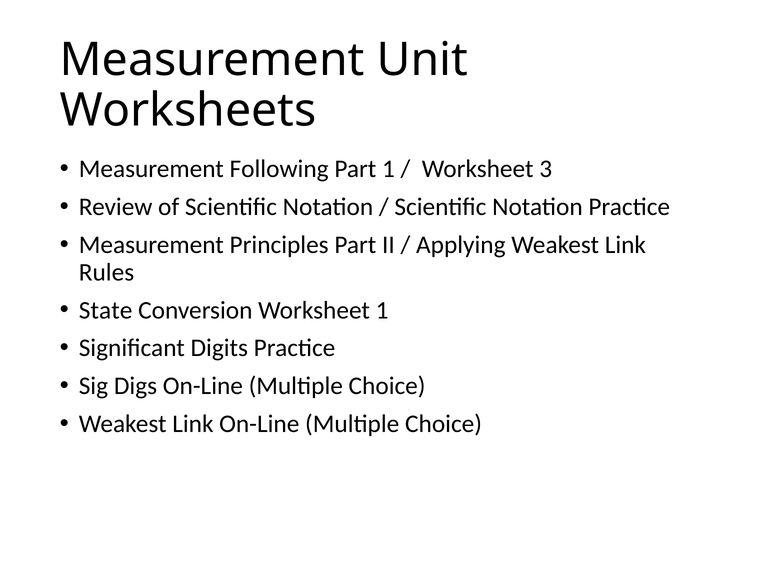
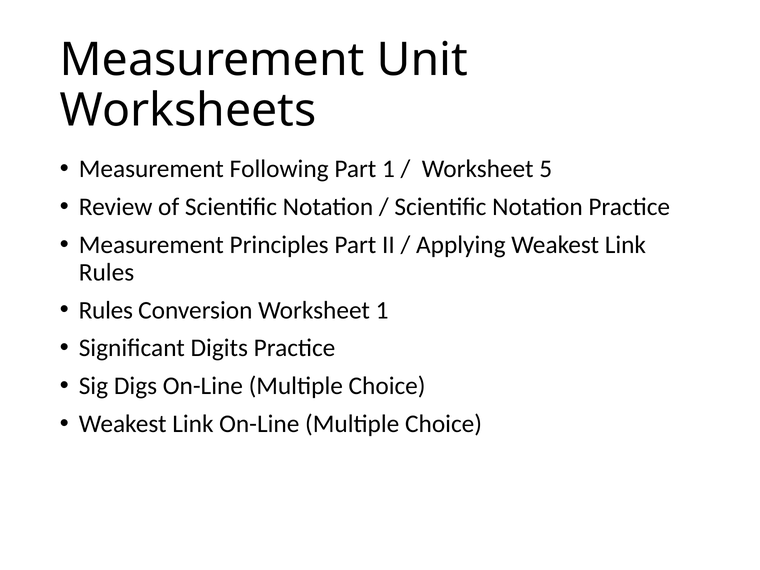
3: 3 -> 5 (546, 169)
State: State -> Rules (106, 310)
